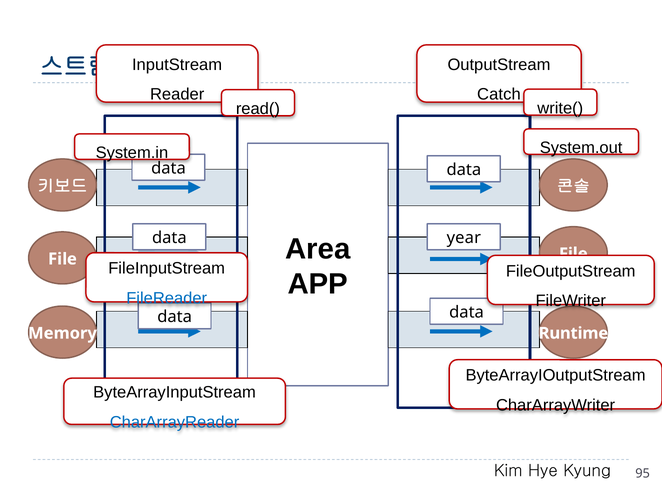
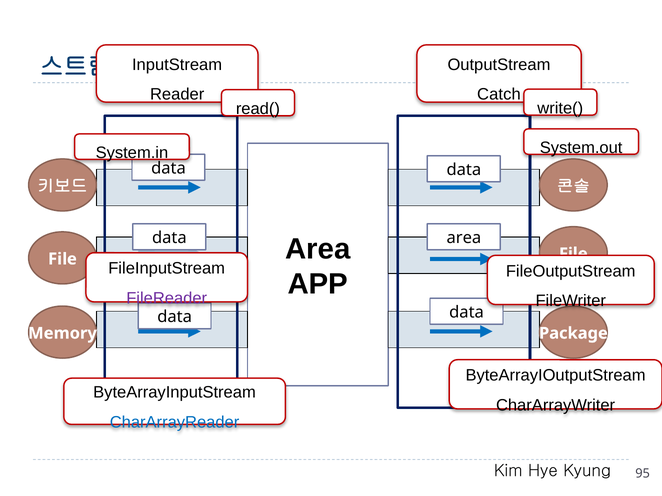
year: year -> area (464, 238)
FileReader colour: blue -> purple (167, 299)
Runtime: Runtime -> Package (573, 334)
